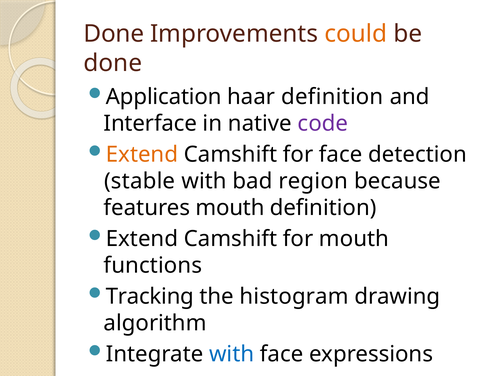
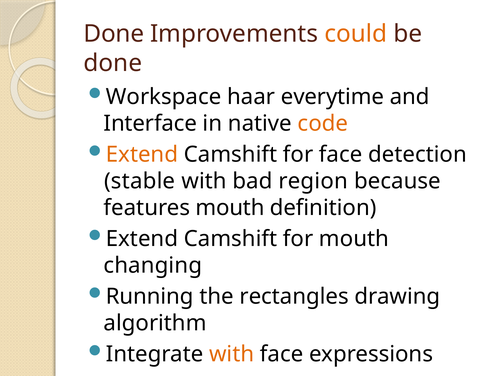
Application: Application -> Workspace (164, 97)
haar definition: definition -> everytime (333, 97)
code colour: purple -> orange (323, 123)
functions: functions -> changing (153, 265)
Tracking: Tracking -> Running (150, 296)
histogram: histogram -> rectangles (294, 296)
with colour: blue -> orange (232, 354)
